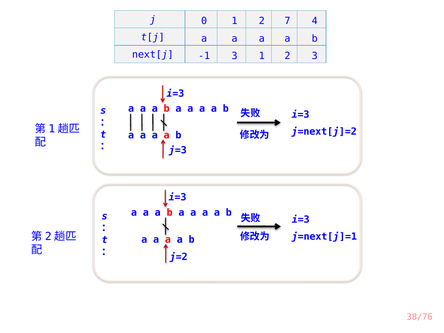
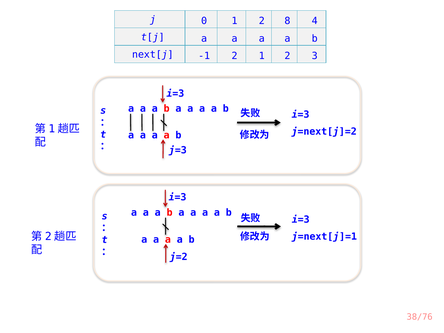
7: 7 -> 8 (287, 21)
-1 3: 3 -> 2 (235, 56)
